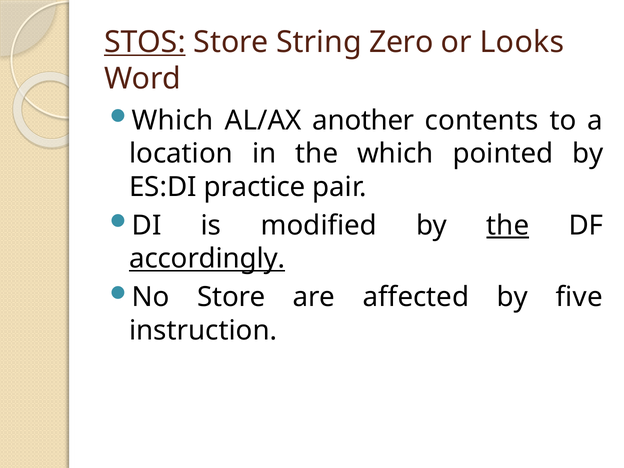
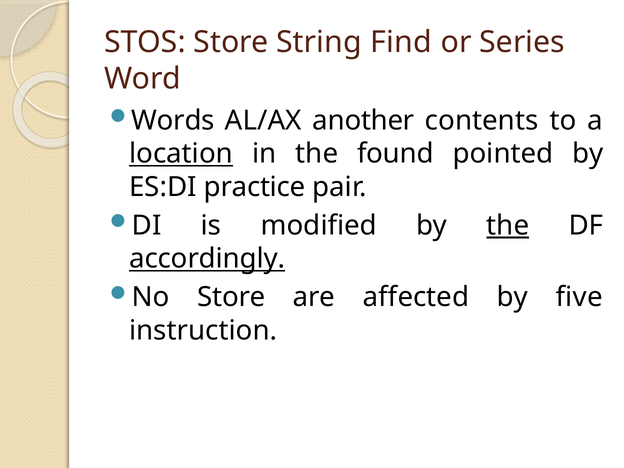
STOS underline: present -> none (145, 42)
Zero: Zero -> Find (401, 42)
Looks: Looks -> Series (522, 42)
Which: Which -> Words (173, 120)
location underline: none -> present (181, 154)
the which: which -> found (395, 154)
